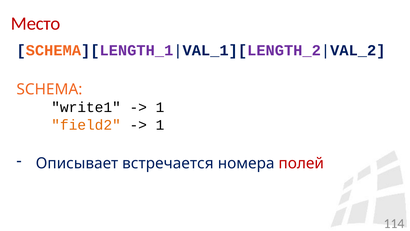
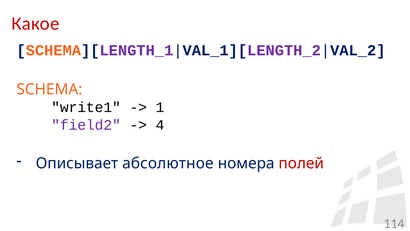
Место: Место -> Какое (35, 24)
field2 colour: orange -> purple (86, 125)
1: 1 -> 4 (160, 125)
встречается: встречается -> абсолютное (168, 163)
